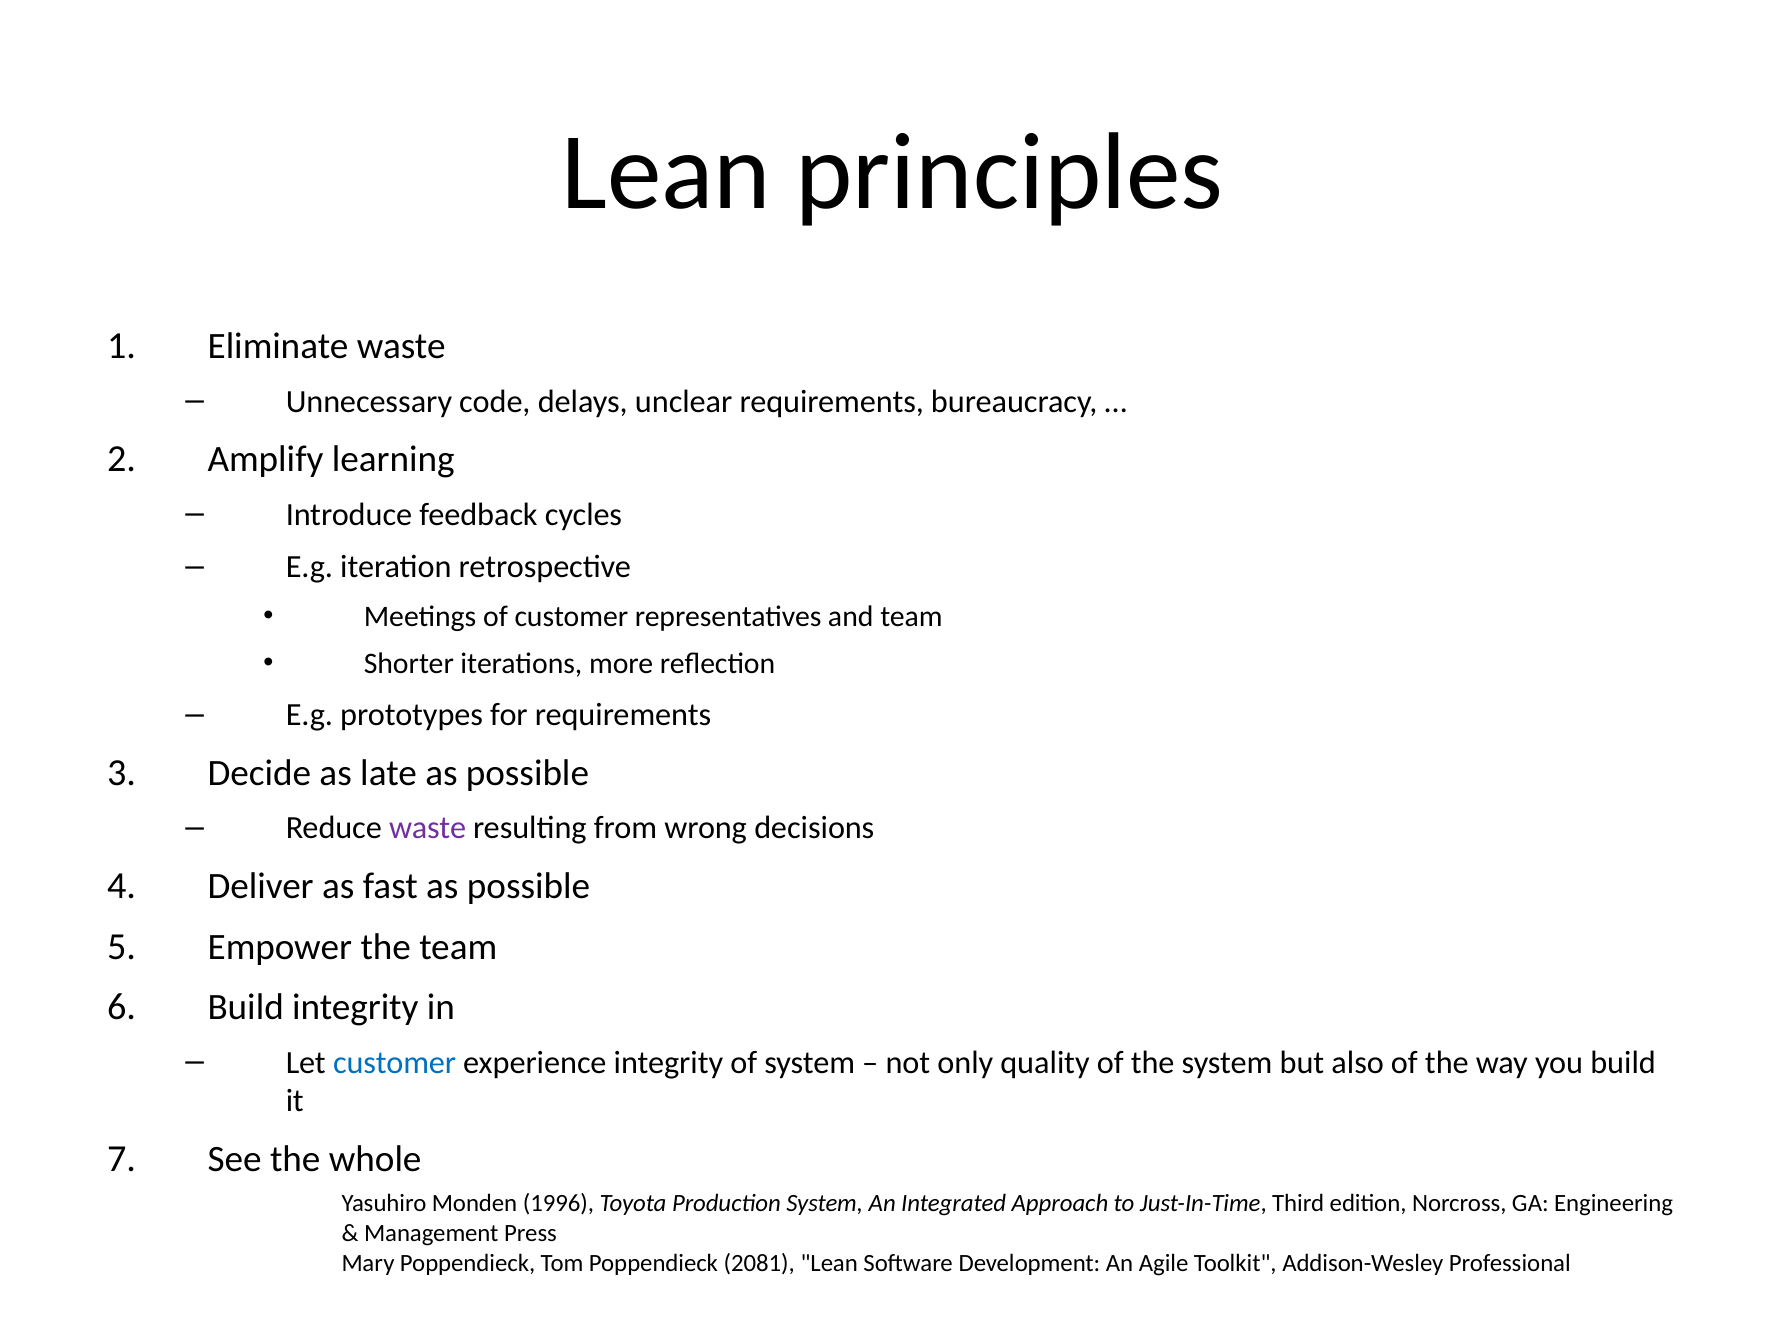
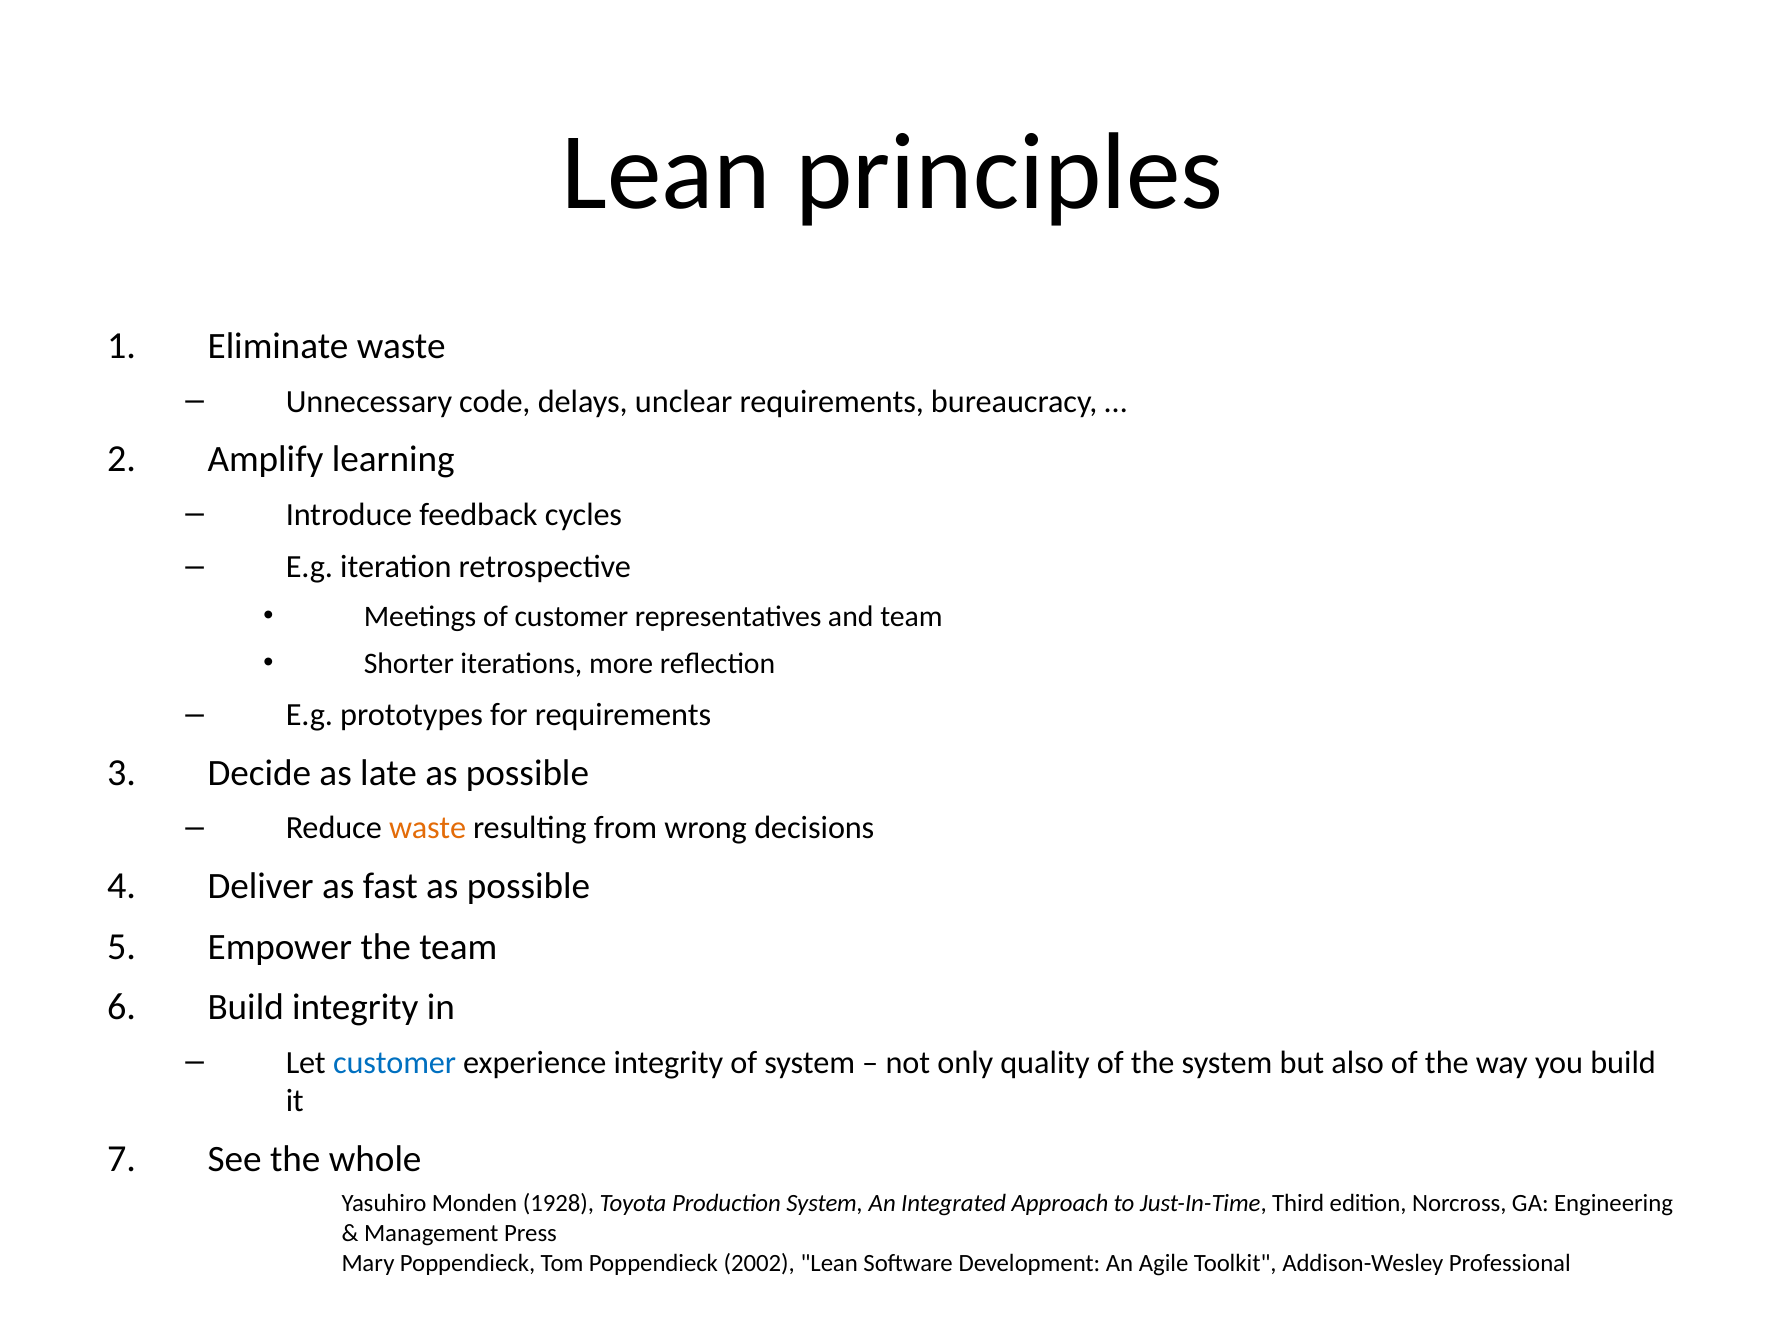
waste colour: purple -> orange (428, 829)
1996: 1996 -> 1928 (558, 1204)
2081: 2081 -> 2002 (759, 1264)
